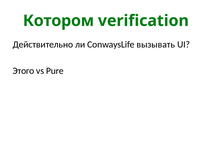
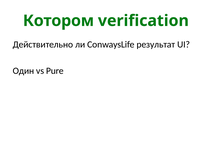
вызывать: вызывать -> результат (156, 44)
Этого: Этого -> Один (23, 71)
